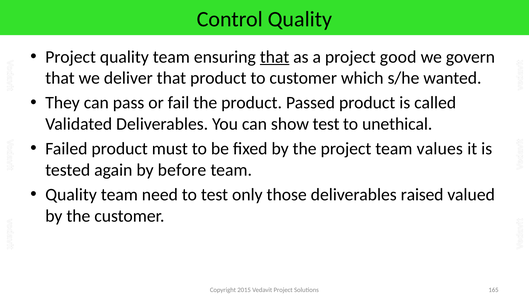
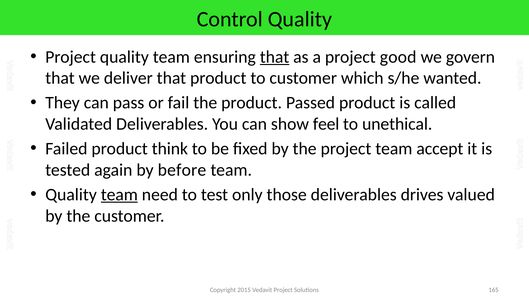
show test: test -> feel (326, 124)
must: must -> think (170, 149)
values: values -> accept (440, 149)
team underline: none -> present (119, 194)
raised: raised -> drives (422, 194)
